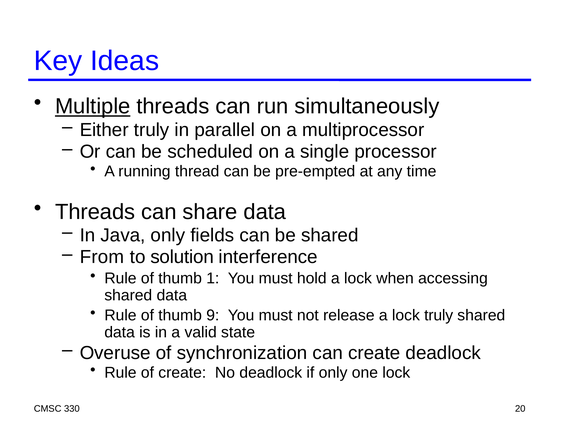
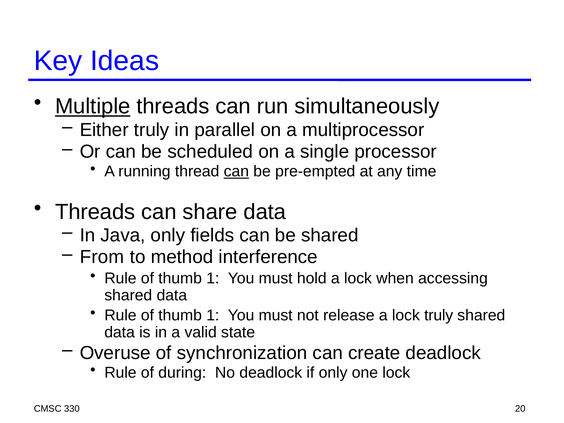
can underline: none -> present (236, 171)
solution: solution -> method (182, 257)
9: 9 -> 1 (213, 315)
of create: create -> during (182, 373)
